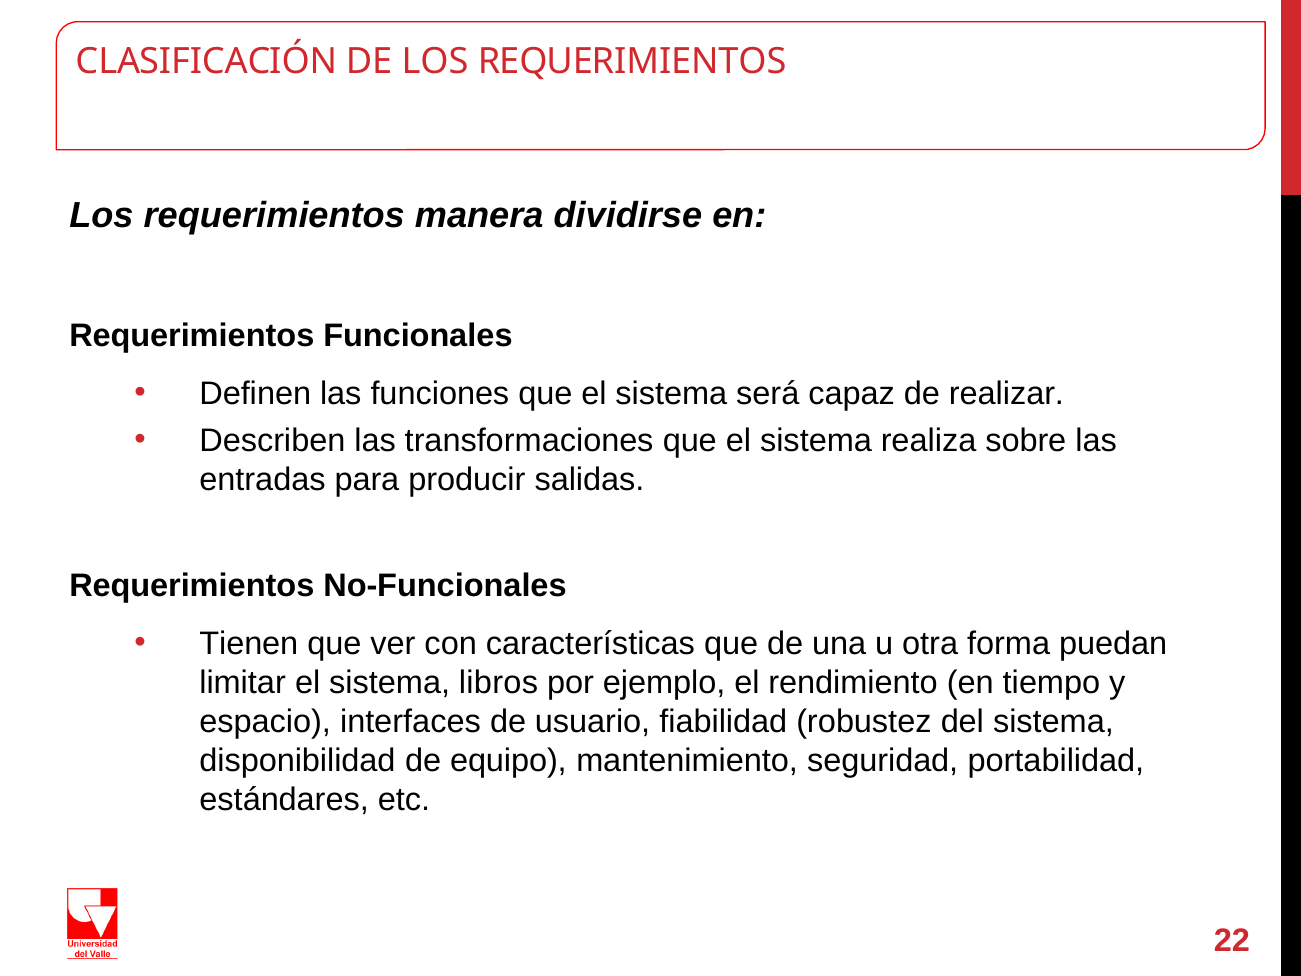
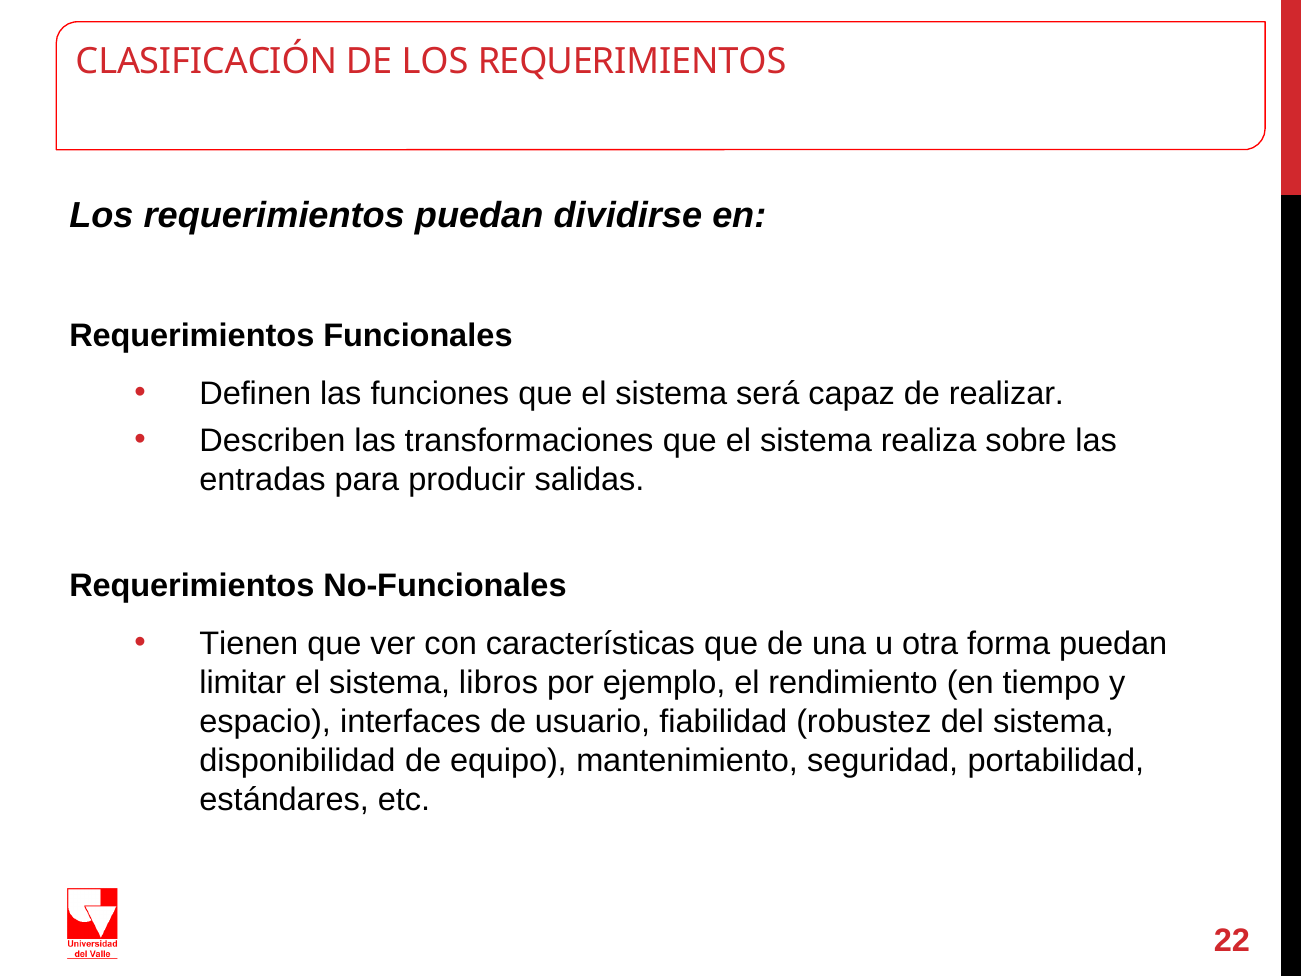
requerimientos manera: manera -> puedan (479, 215)
